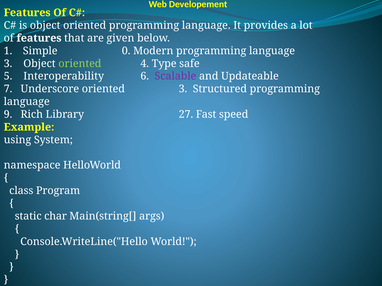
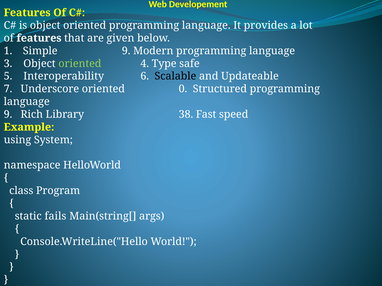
Simple 0: 0 -> 9 (126, 51)
Scalable colour: purple -> black (175, 76)
oriented 3: 3 -> 0 (183, 89)
27: 27 -> 38 (186, 115)
char: char -> fails (55, 216)
